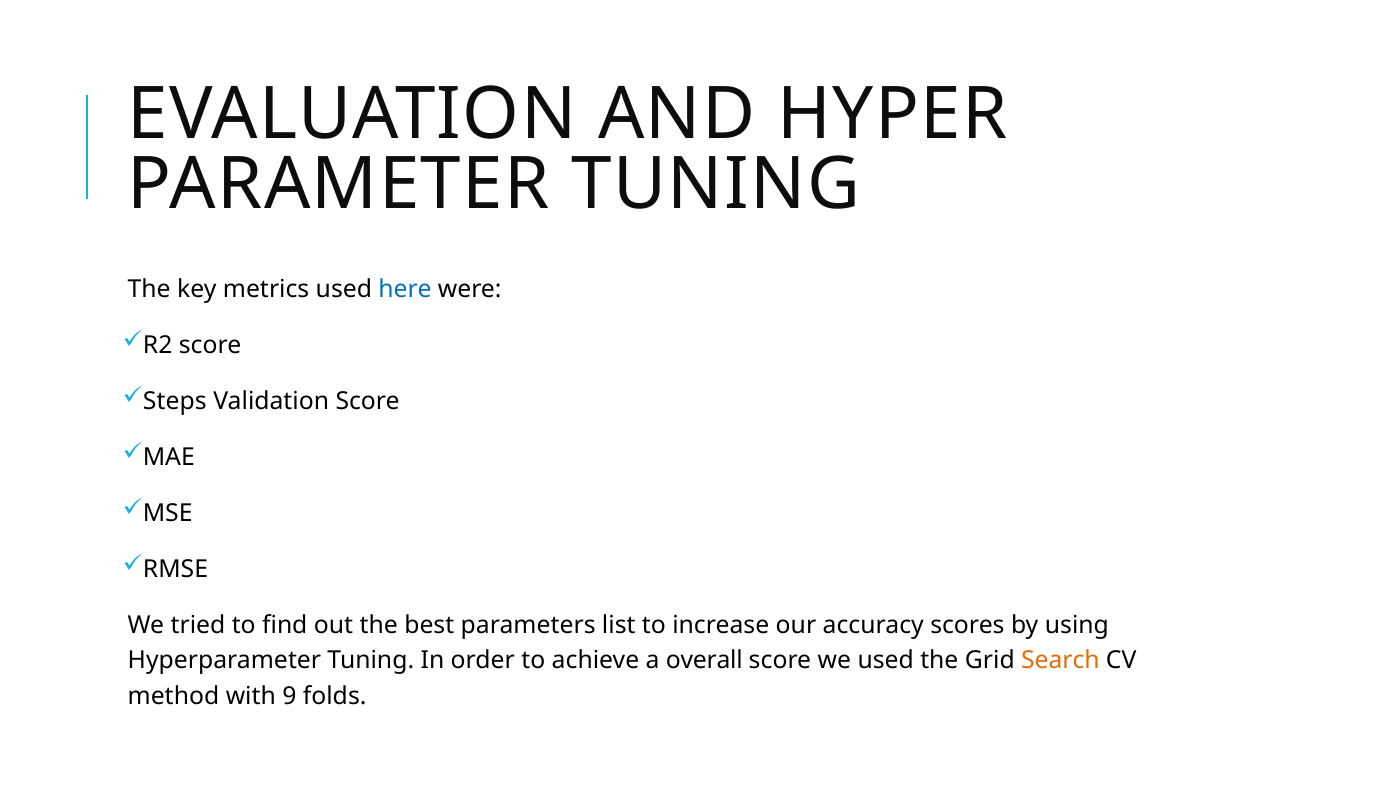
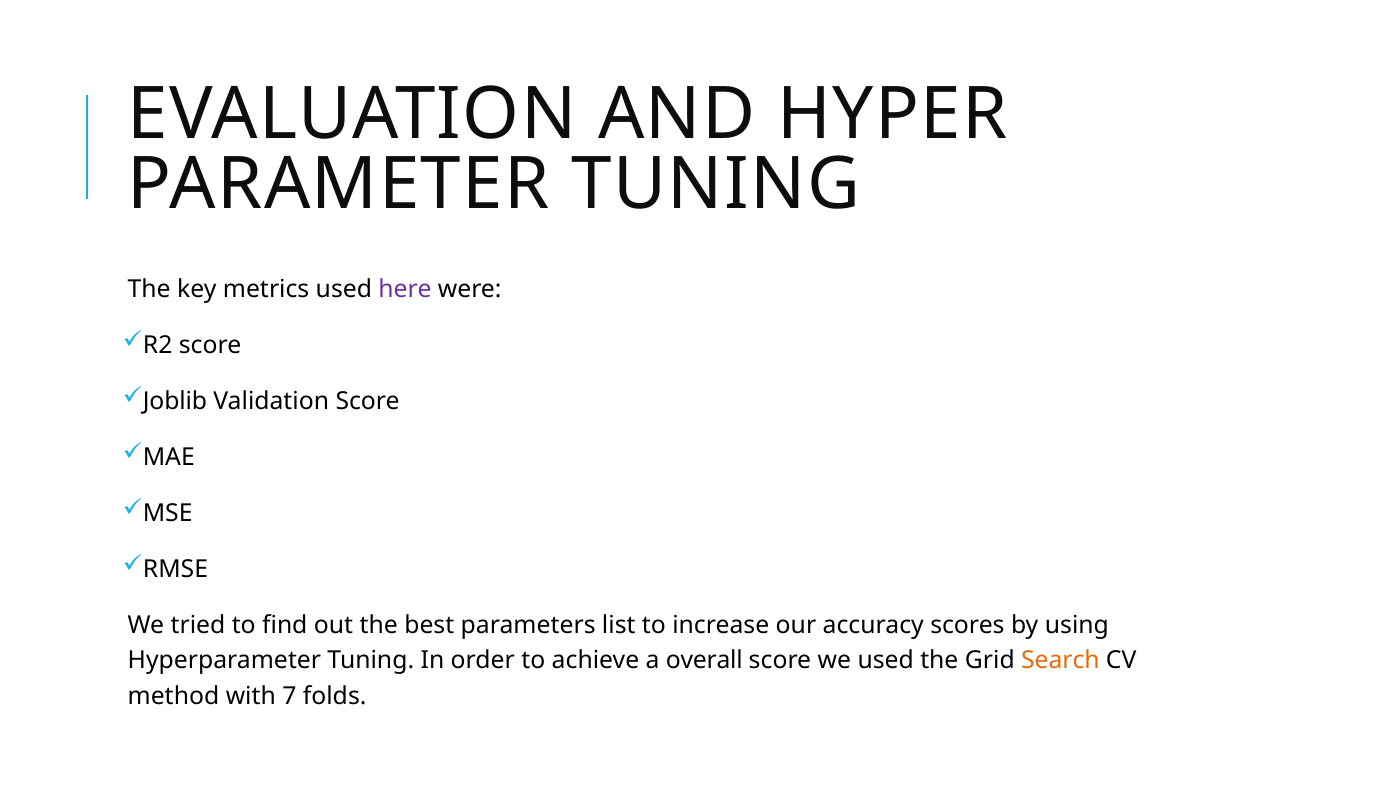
here colour: blue -> purple (405, 289)
Steps: Steps -> Joblib (175, 401)
9: 9 -> 7 (289, 697)
